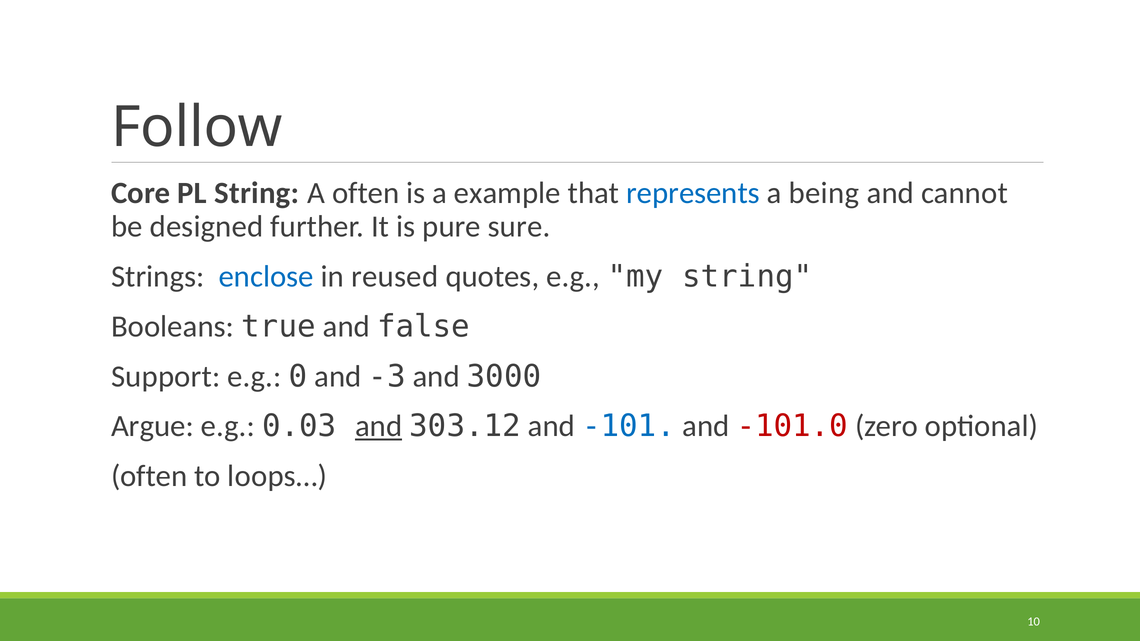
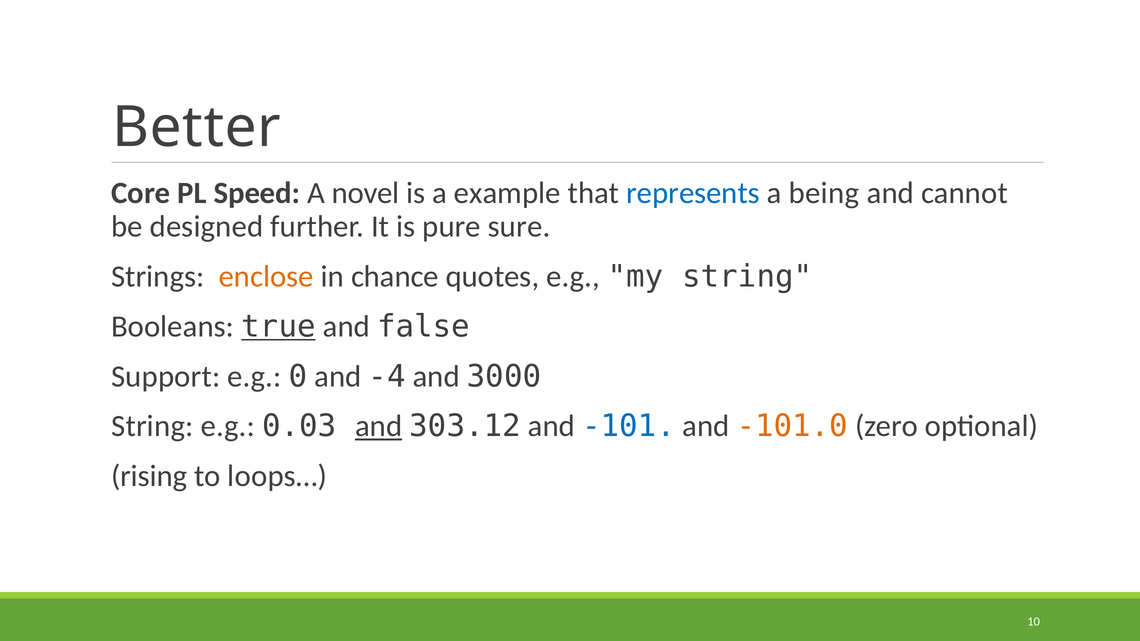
Follow: Follow -> Better (197, 128)
PL String: String -> Speed (257, 193)
A often: often -> novel (366, 193)
enclose colour: blue -> orange (266, 277)
reused: reused -> chance (395, 277)
true underline: none -> present (279, 327)
-3: -3 -> -4 (387, 377)
Argue: Argue -> String (152, 426)
-101.0 colour: red -> orange (792, 426)
often: often -> rising (149, 476)
